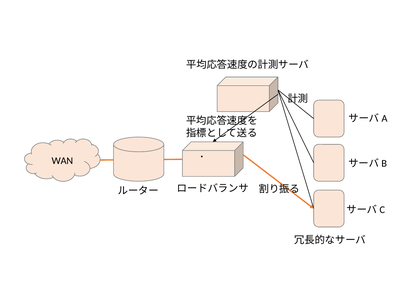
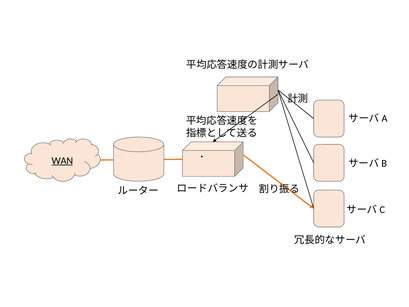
WAN underline: none -> present (62, 161)
